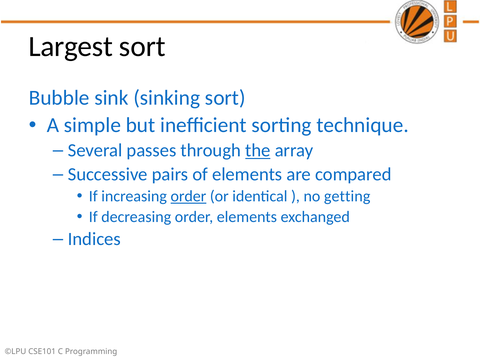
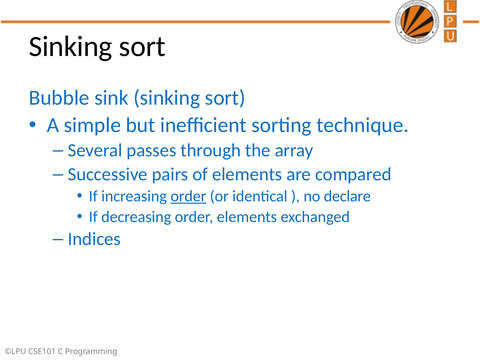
Largest: Largest -> Sinking (71, 46)
the underline: present -> none (258, 150)
getting: getting -> declare (347, 196)
